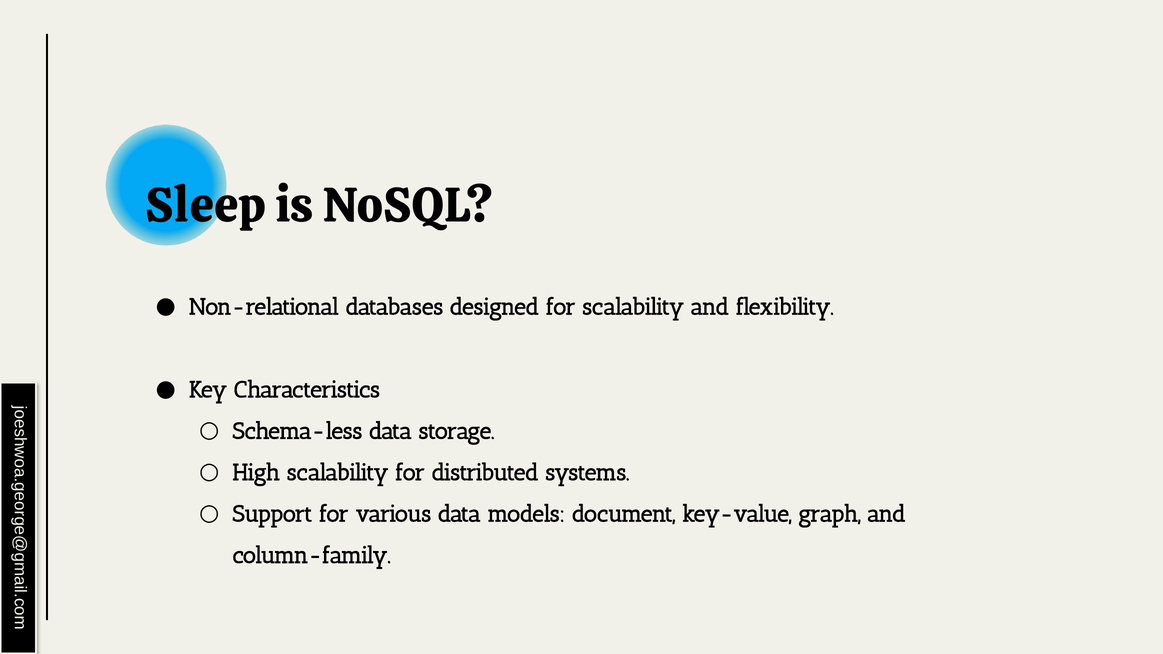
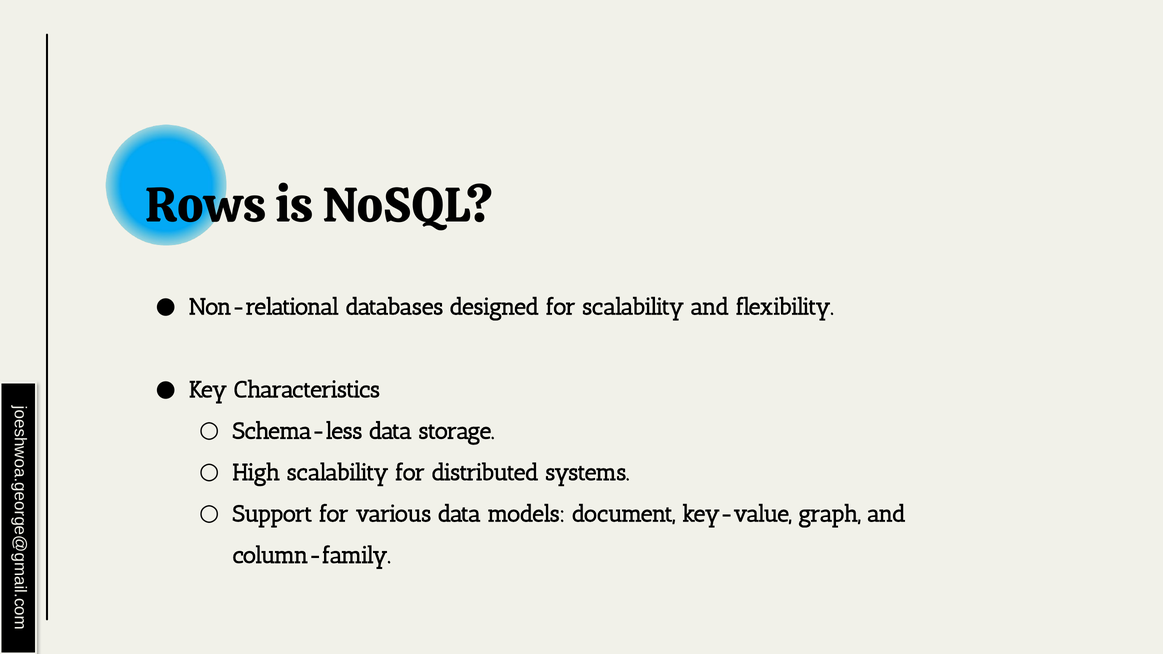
Sleep: Sleep -> Rows (206, 206)
